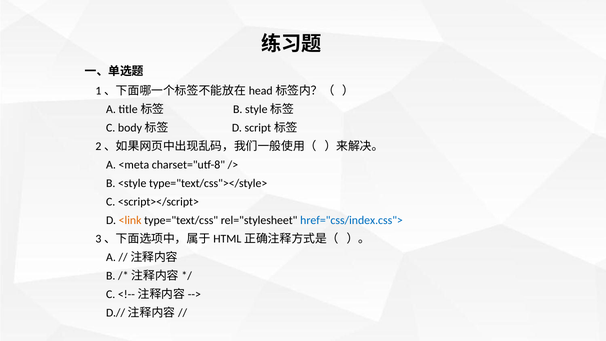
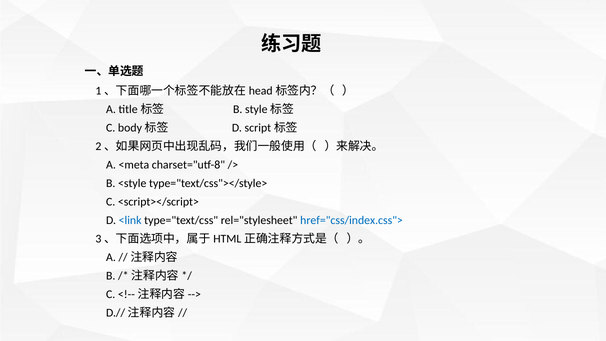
<link colour: orange -> blue (130, 220)
